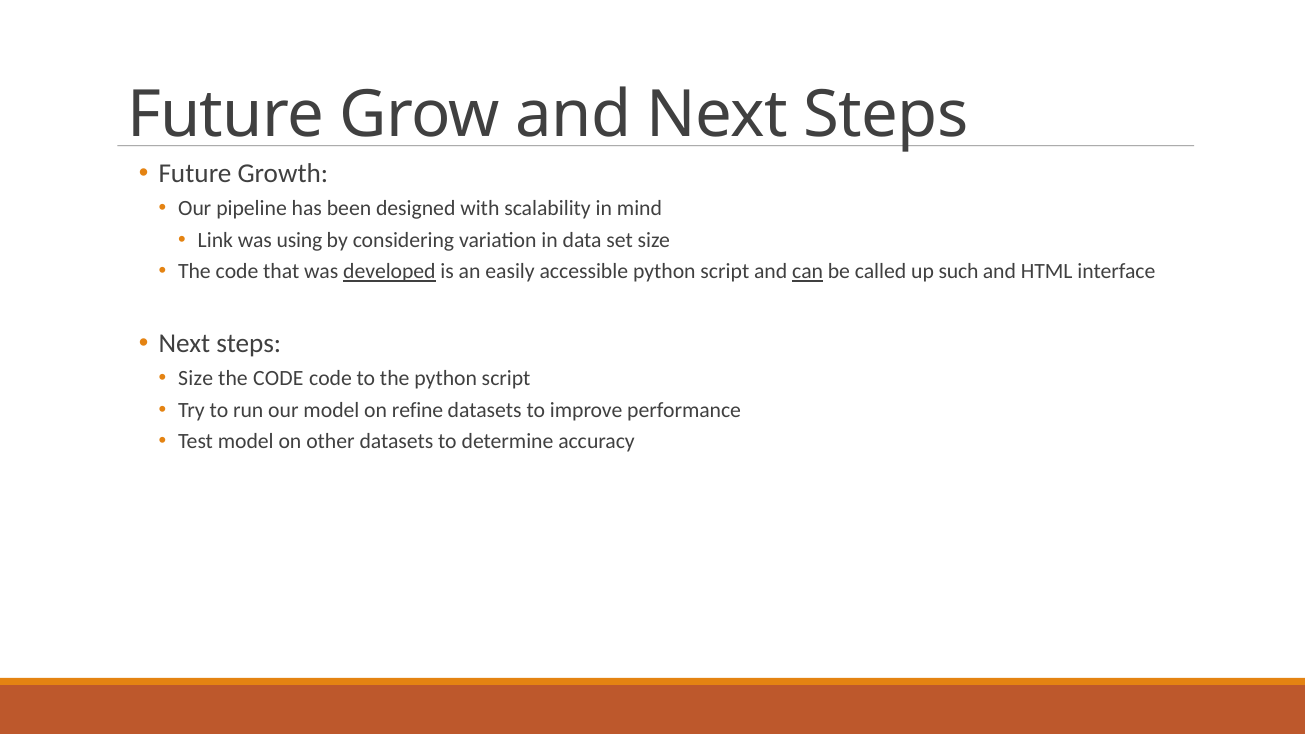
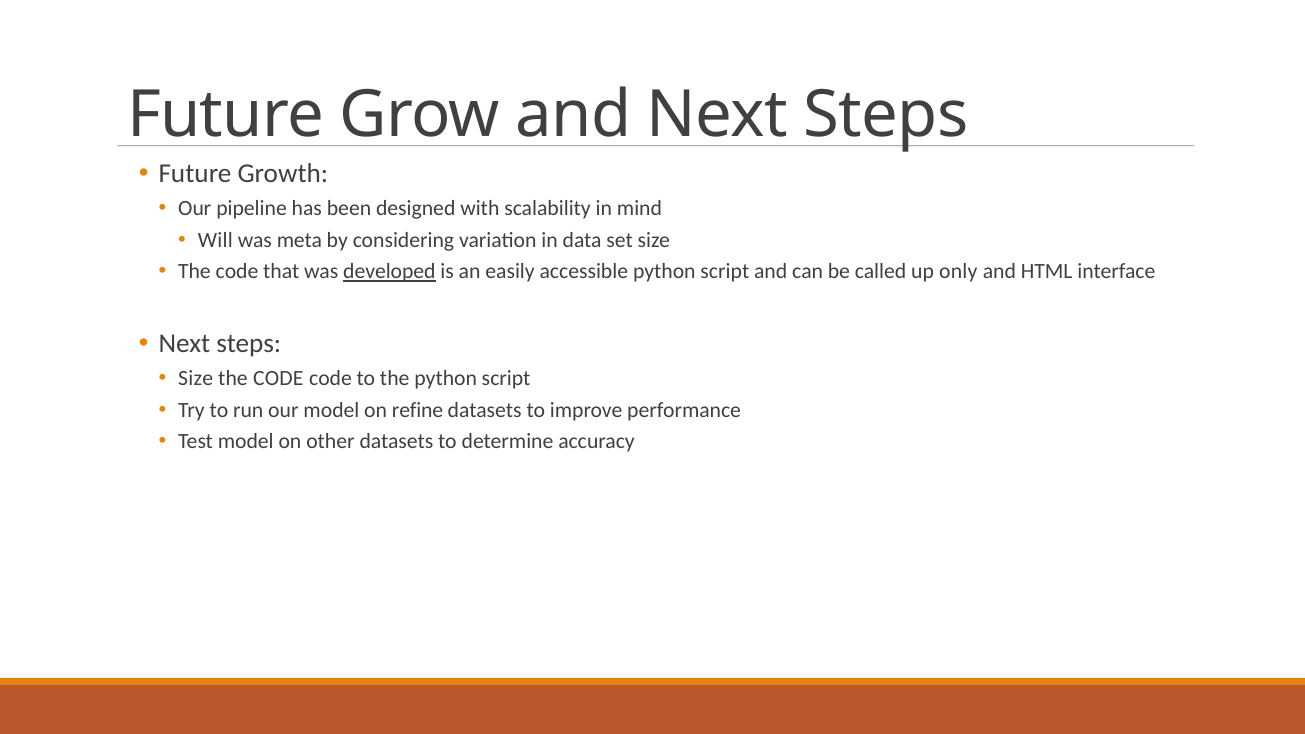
Link: Link -> Will (215, 240)
using: using -> meta (299, 240)
can underline: present -> none (808, 272)
such: such -> only (958, 272)
